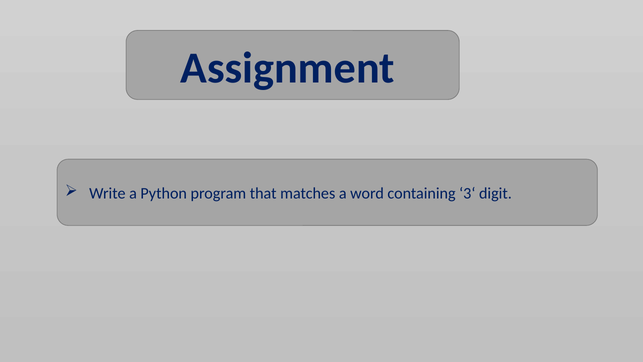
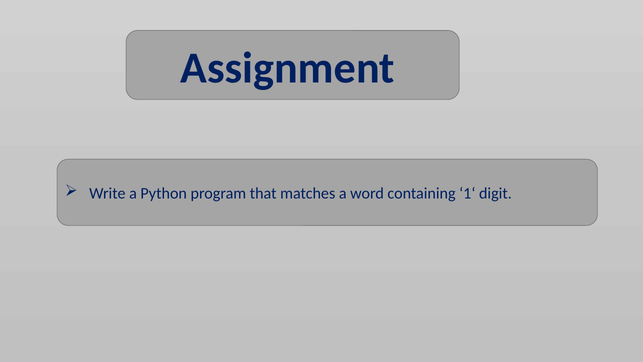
3‘: 3‘ -> 1‘ (467, 193)
